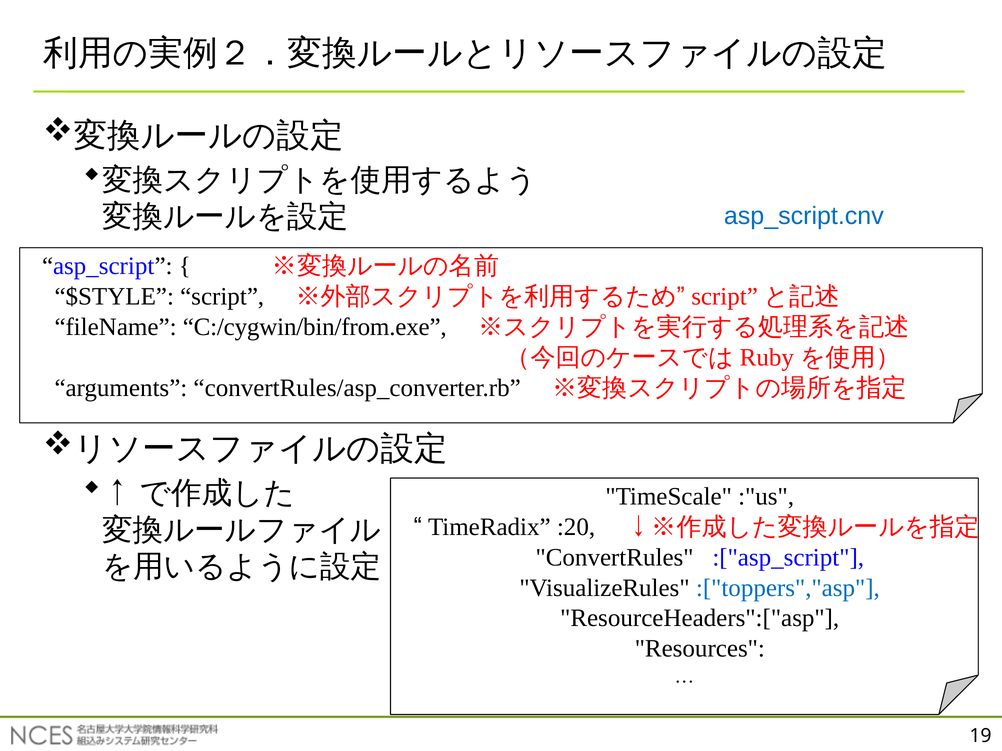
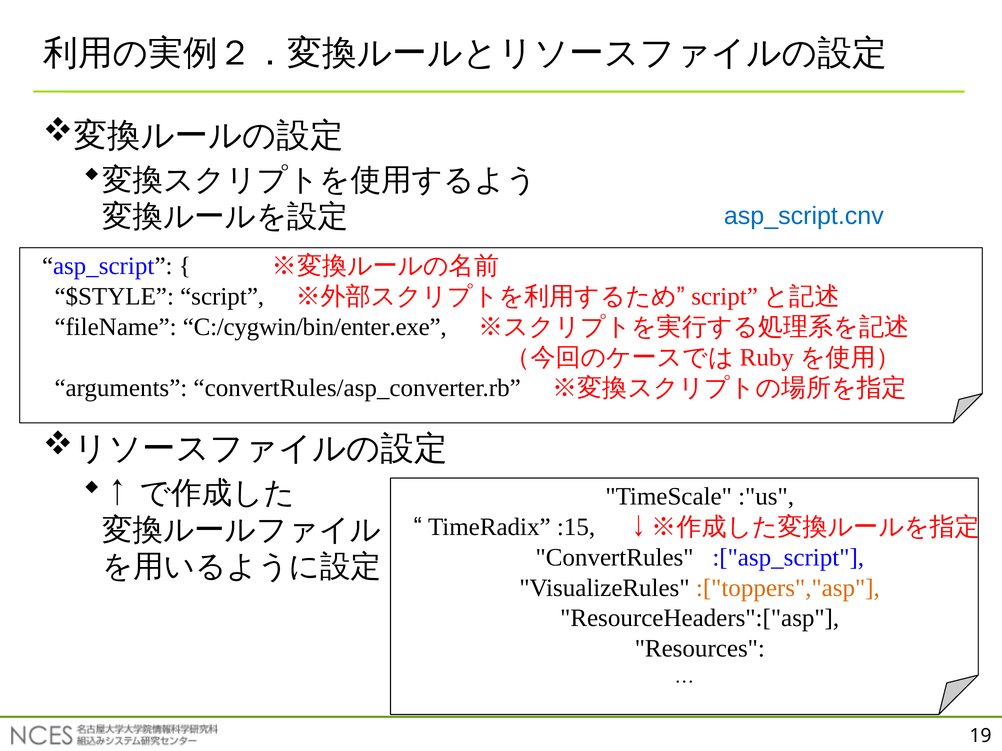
C:/cygwin/bin/from.exe: C:/cygwin/bin/from.exe -> C:/cygwin/bin/enter.exe (315, 327)
:20: :20 -> :15 (576, 527)
:["toppers","asp colour: blue -> orange (788, 588)
